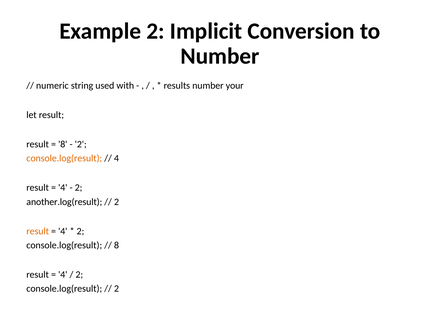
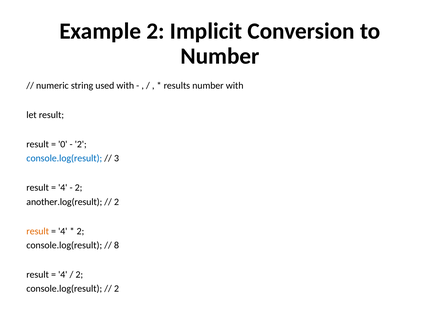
number your: your -> with (235, 86)
8: 8 -> 0 (63, 144)
console.log(result colour: orange -> blue (64, 158)
4: 4 -> 3 (116, 158)
